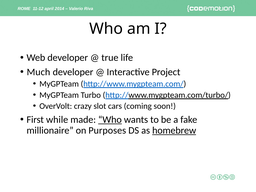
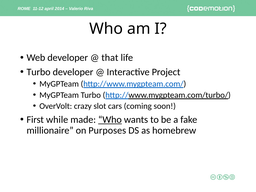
true: true -> that (110, 58)
Much: Much -> Turbo (39, 72)
homebrew underline: present -> none (174, 130)
